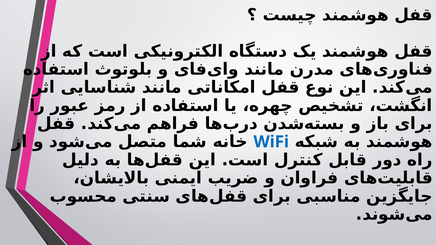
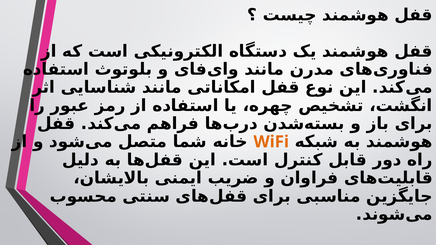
WiFi colour: blue -> orange (271, 142)
